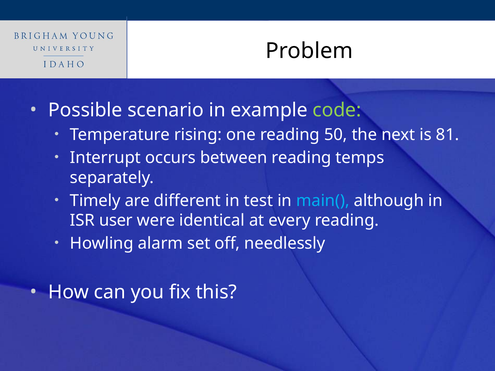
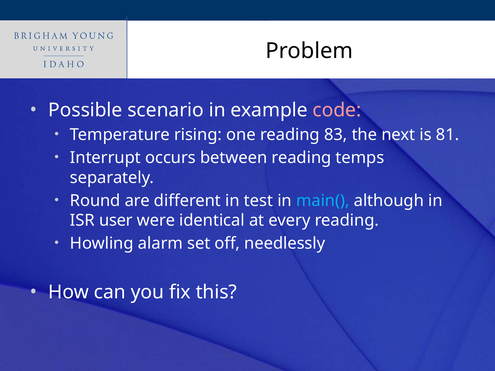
code colour: light green -> pink (337, 110)
50: 50 -> 83 (336, 135)
Timely: Timely -> Round (95, 201)
